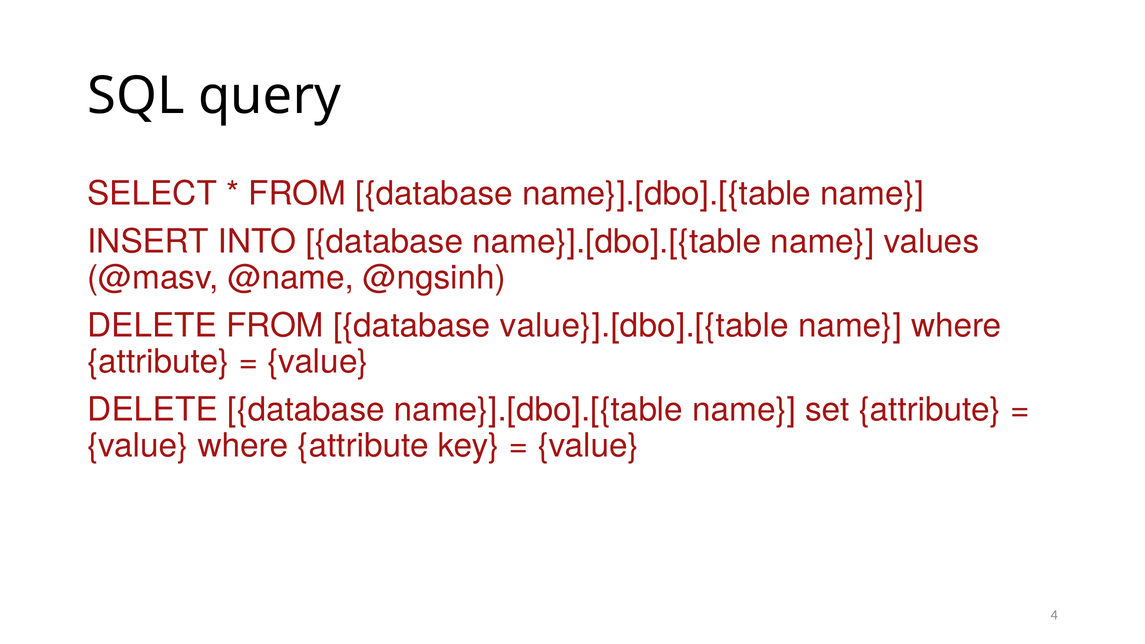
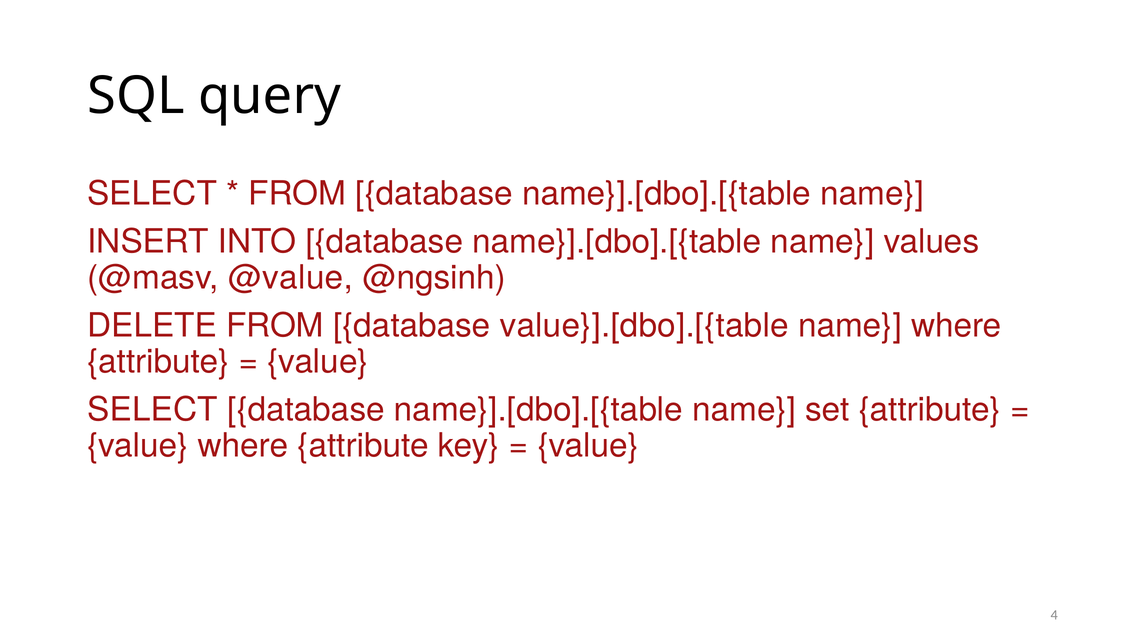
@name: @name -> @value (291, 278)
DELETE: DELETE -> SELECT (153, 410)
